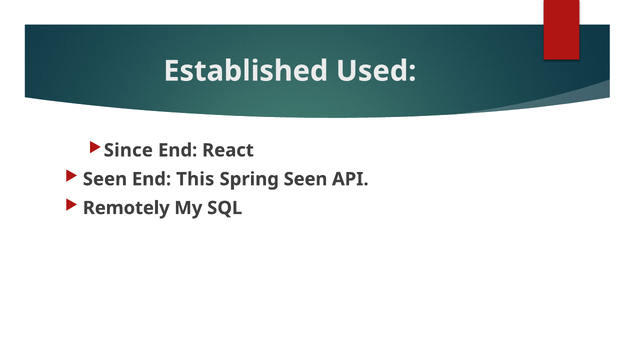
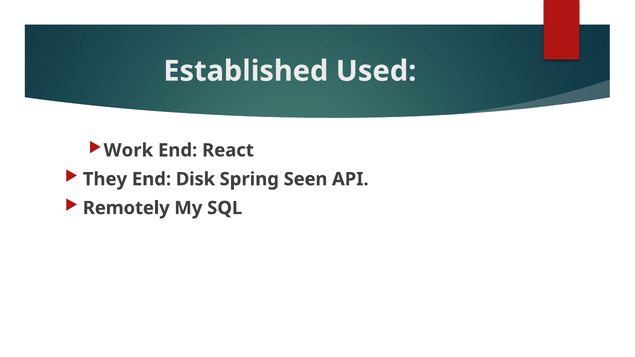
Since: Since -> Work (128, 150)
Seen: Seen -> They (105, 179)
This: This -> Disk (195, 179)
